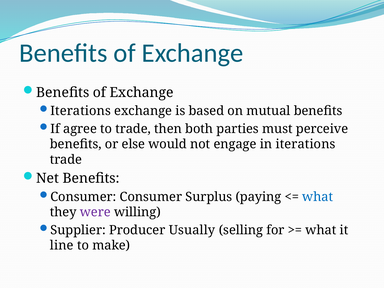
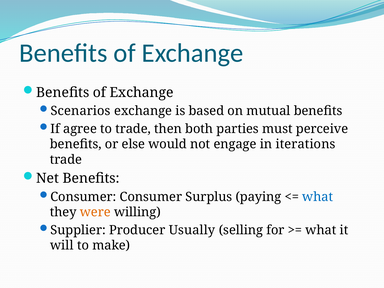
Iterations: Iterations -> Scenarios (81, 111)
were colour: purple -> orange (95, 212)
line: line -> will (62, 246)
